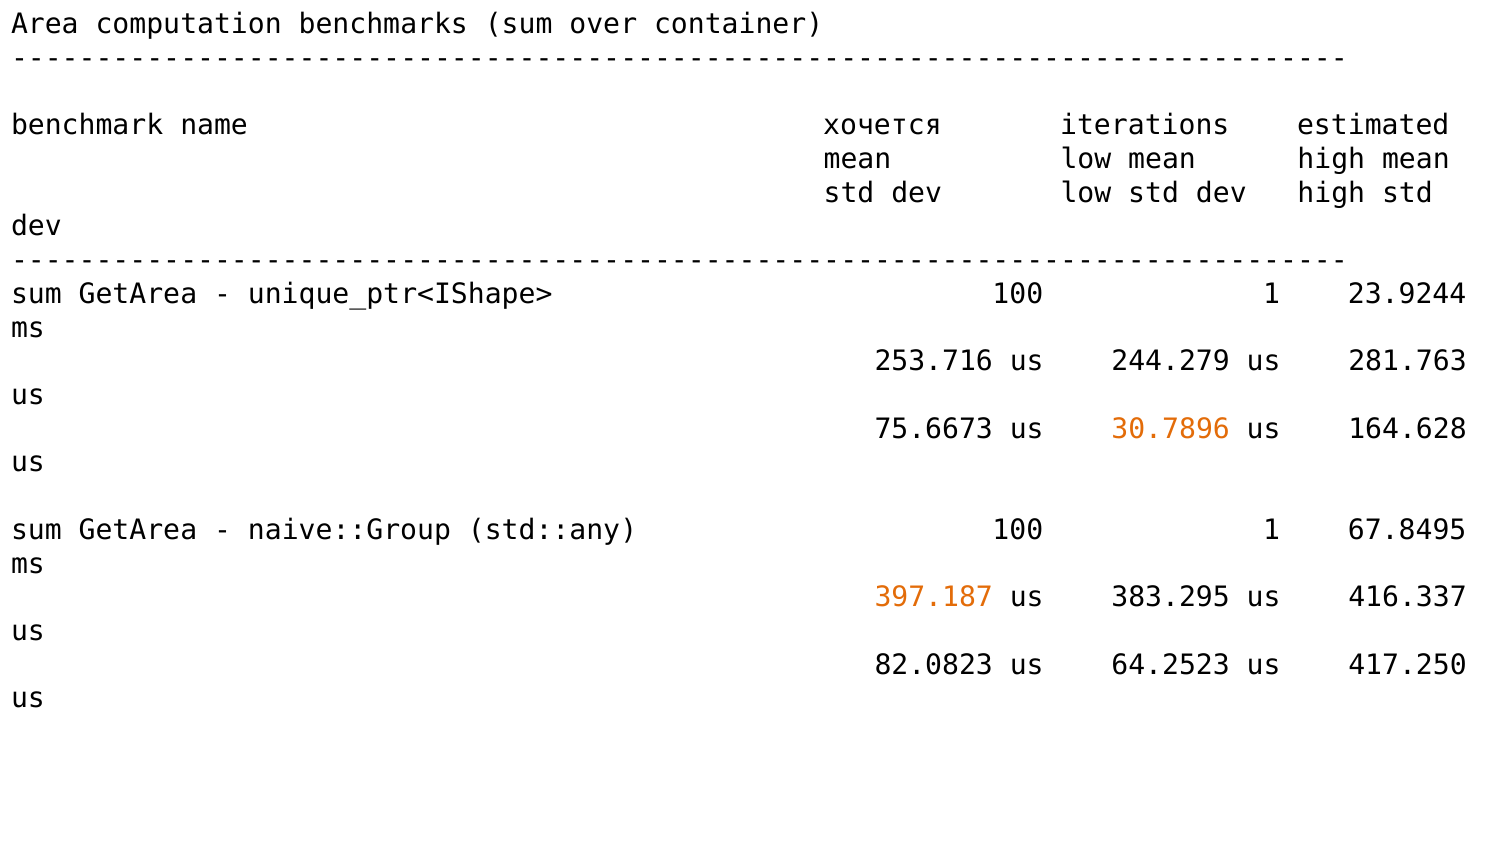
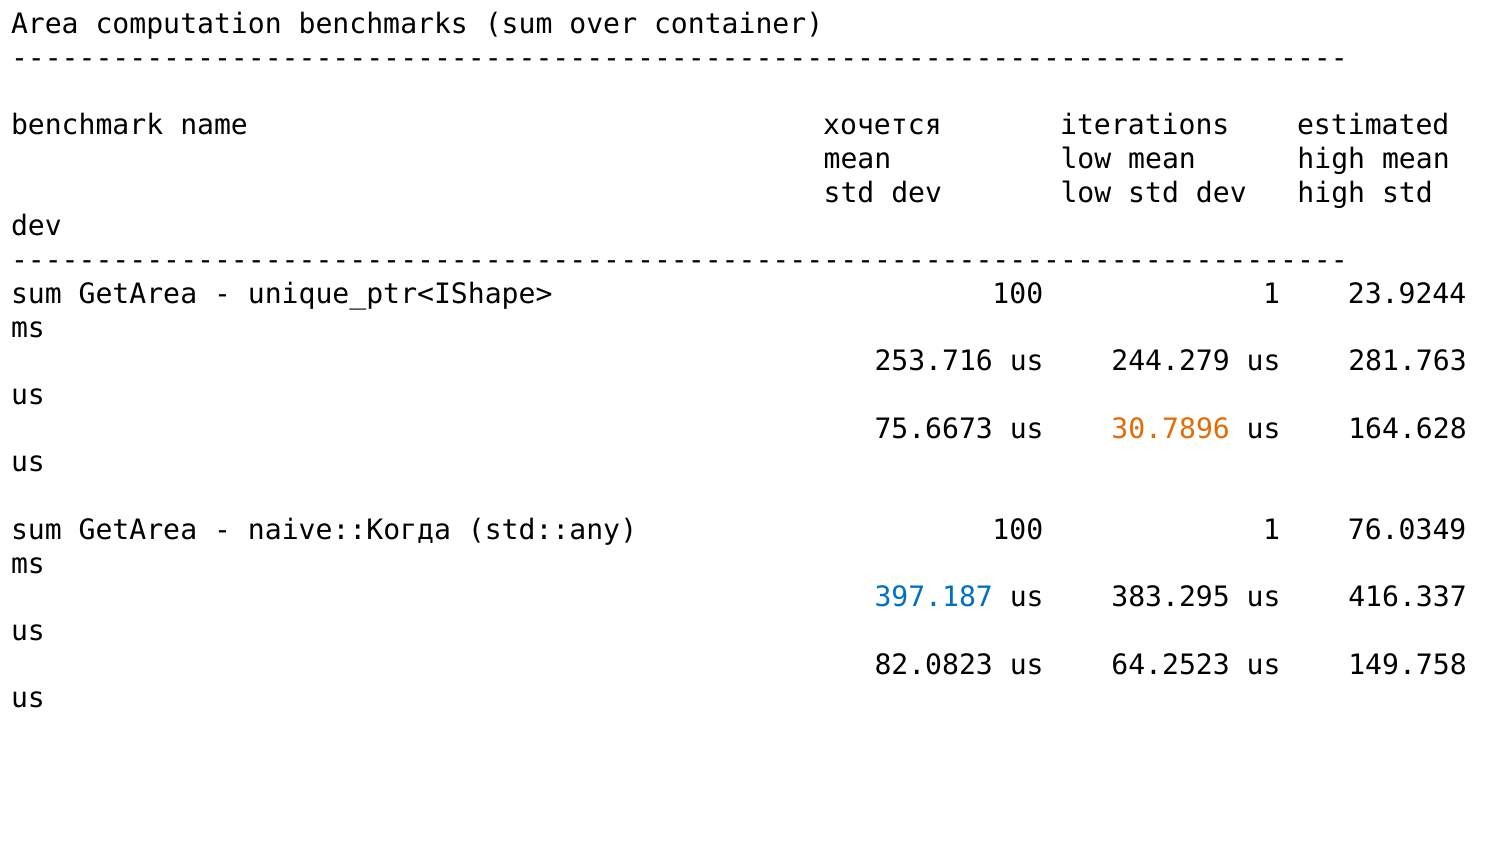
naive::Group: naive::Group -> naive::Когда (349, 531)
67.8495: 67.8495 -> 76.0349 (1407, 531)
397.187 colour: orange -> blue (934, 598)
417.250: 417.250 -> 149.758 (1407, 666)
